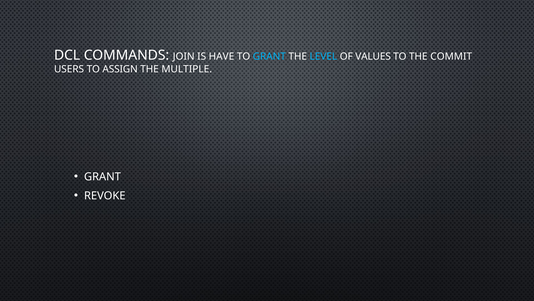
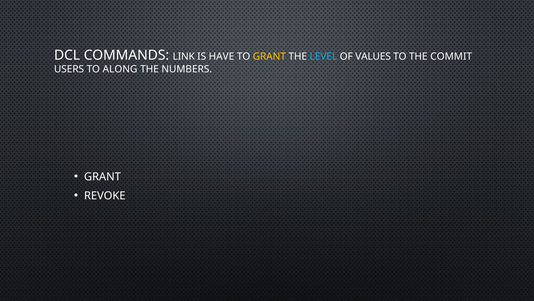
JOIN: JOIN -> LINK (184, 56)
GRANT colour: light blue -> yellow (269, 56)
ASSIGN: ASSIGN -> ALONG (120, 69)
MULTIPLE: MULTIPLE -> NUMBERS (187, 69)
